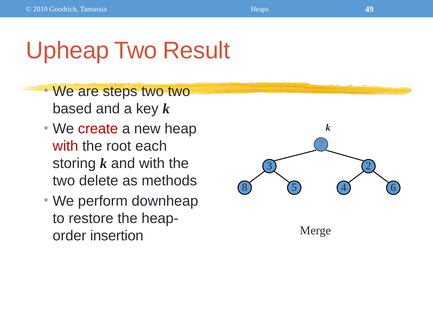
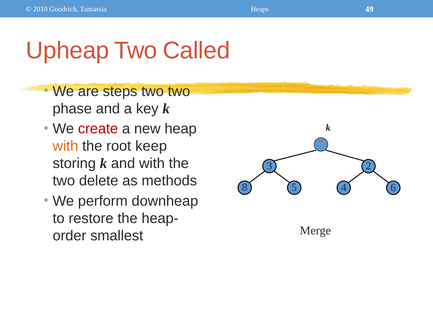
Result: Result -> Called (196, 50)
based: based -> phase (72, 109)
with colour: red -> orange (65, 146)
each: each -> keep (151, 146)
insertion: insertion -> smallest (117, 236)
